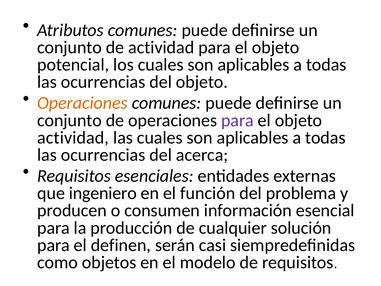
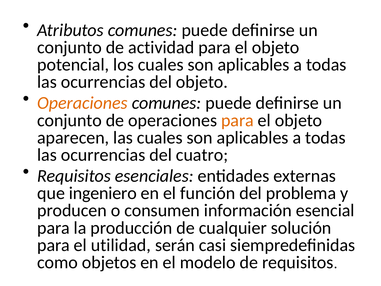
para colour: purple -> orange (237, 120)
actividad: actividad -> aparecen (73, 137)
acerca: acerca -> cuatro (202, 155)
definen: definen -> utilidad (121, 245)
